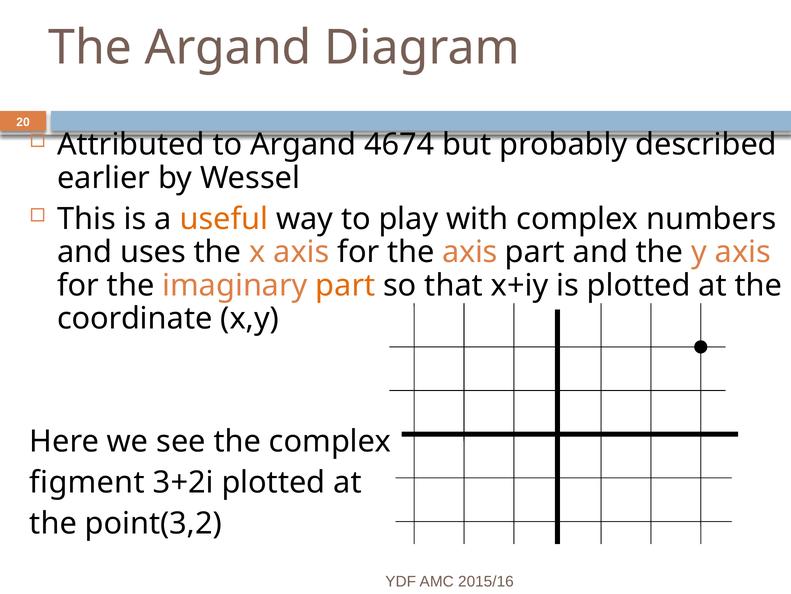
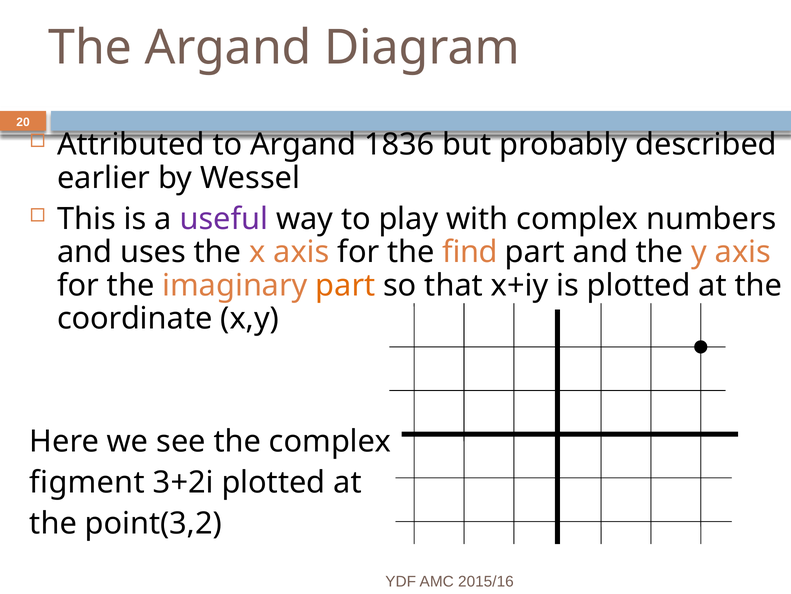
4674: 4674 -> 1836 (399, 144)
useful colour: orange -> purple (224, 219)
the axis: axis -> find (470, 252)
